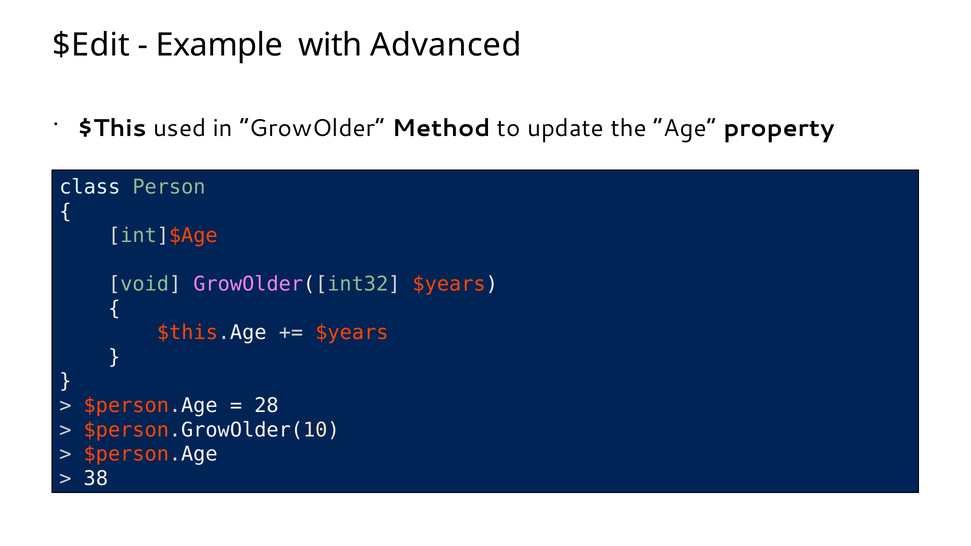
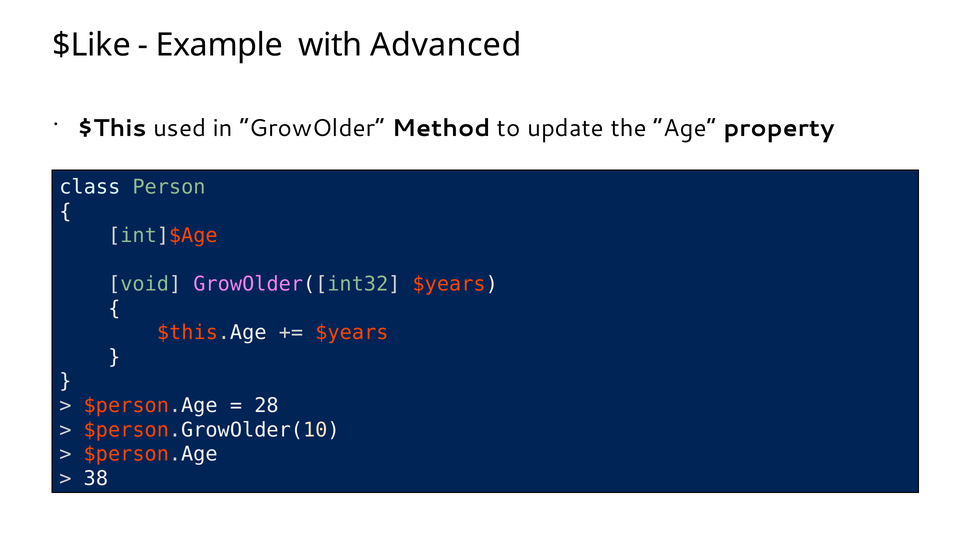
$Edit: $Edit -> $Like (92, 45)
